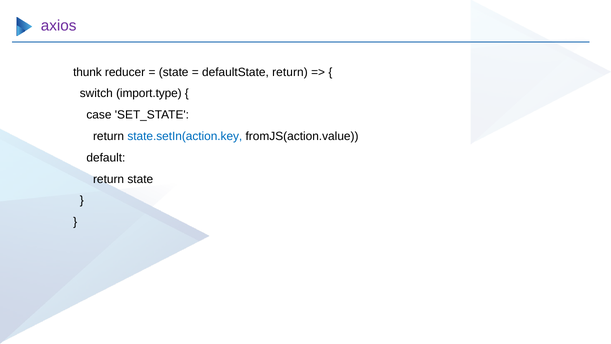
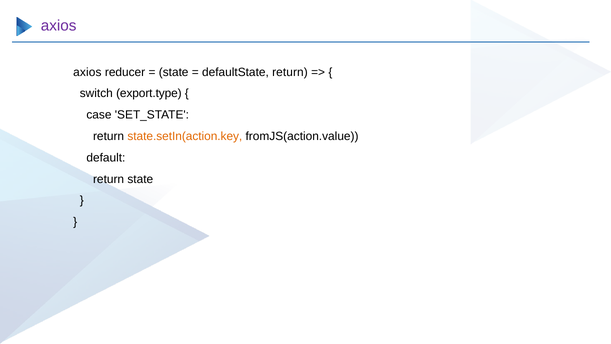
thunk: thunk -> axios (87, 72)
import.type: import.type -> export.type (149, 93)
state.setIn(action.key colour: blue -> orange (185, 136)
